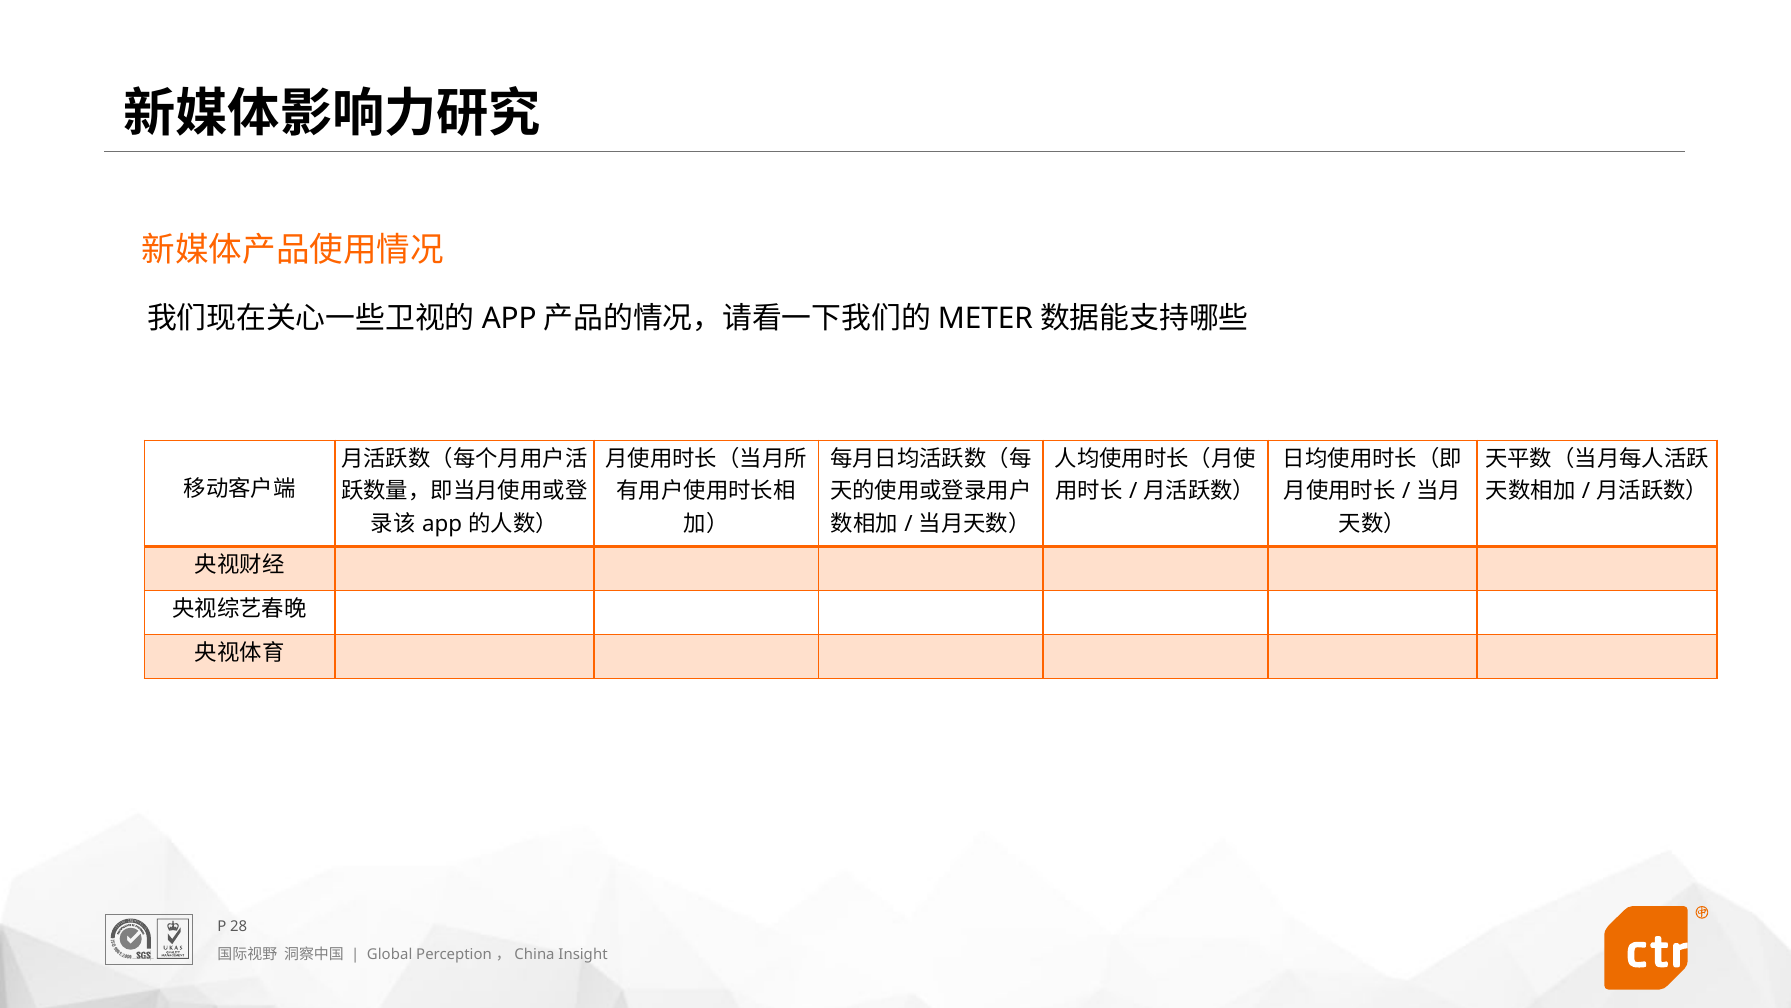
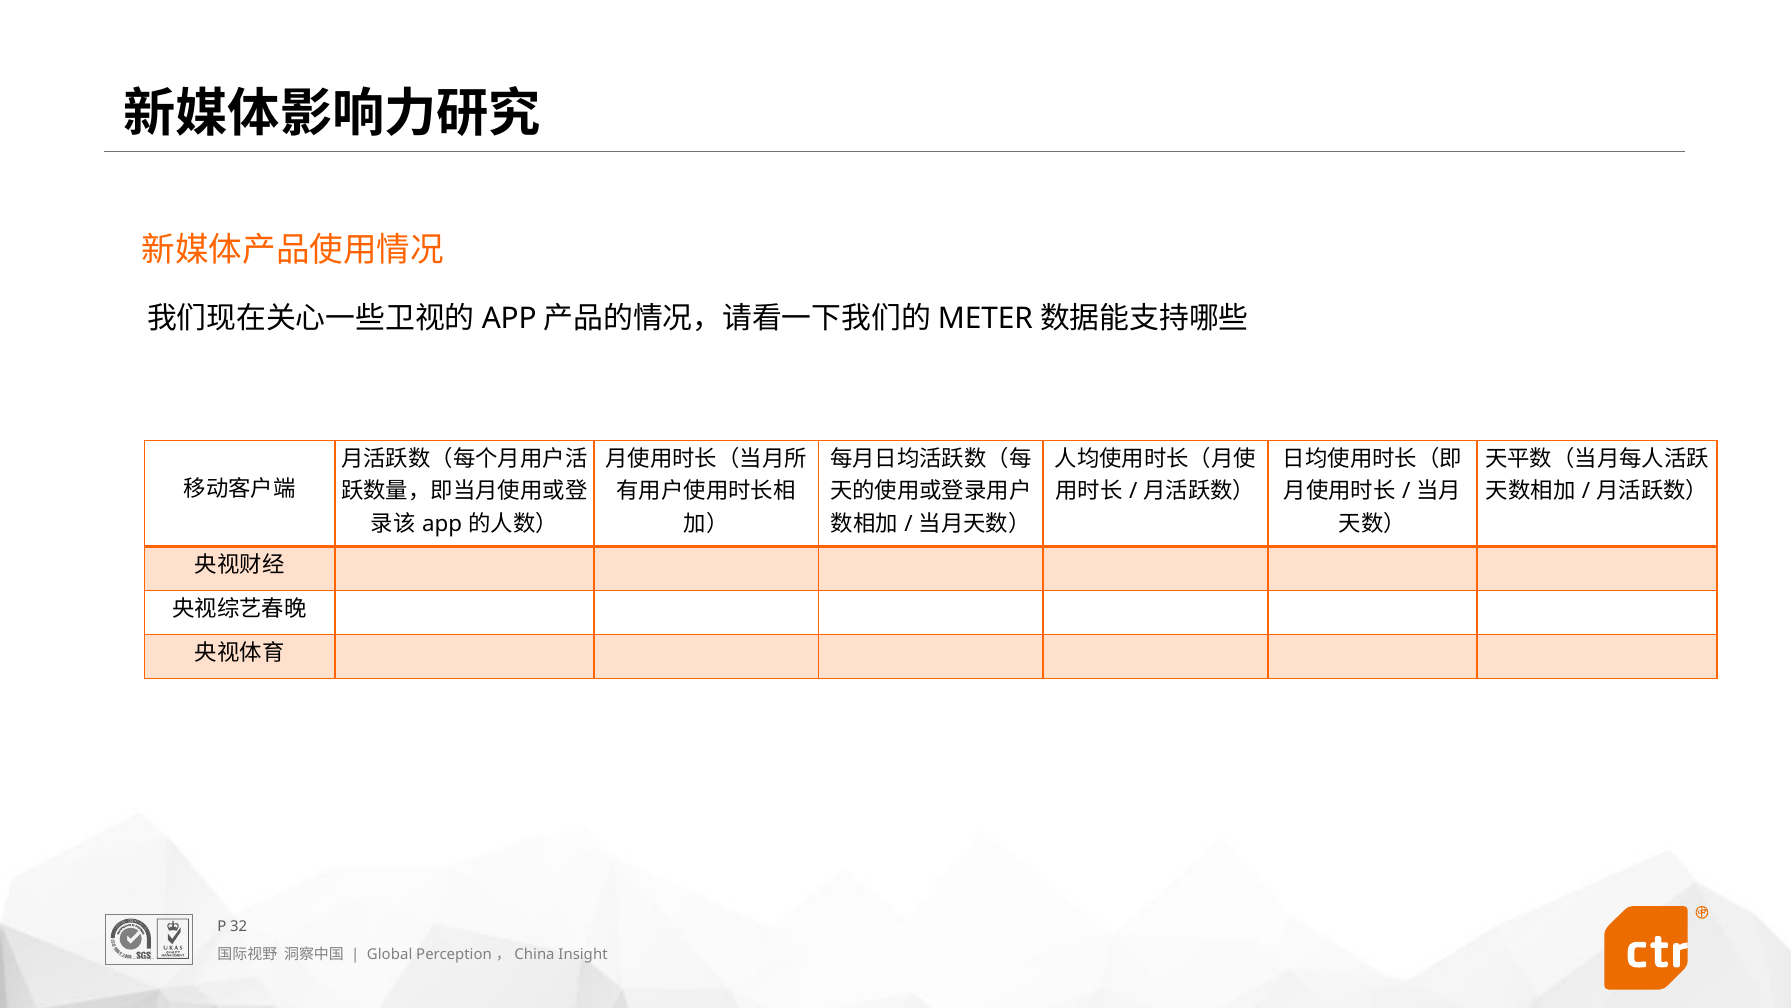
28: 28 -> 32 (239, 926)
